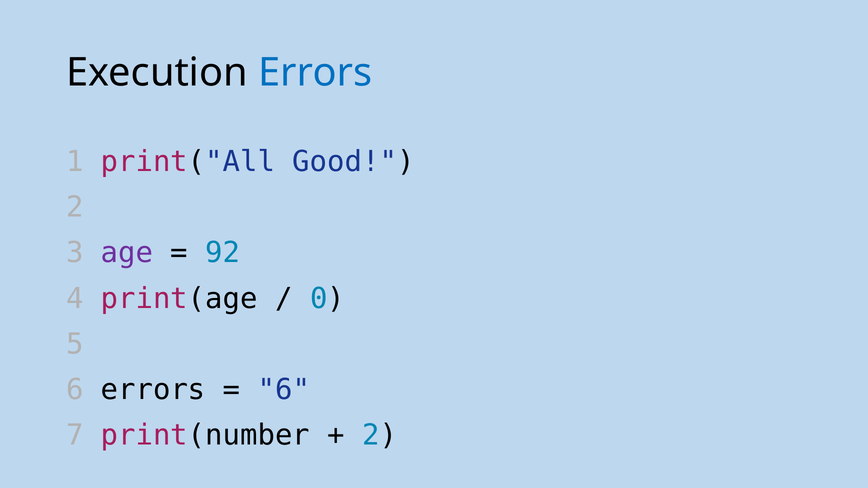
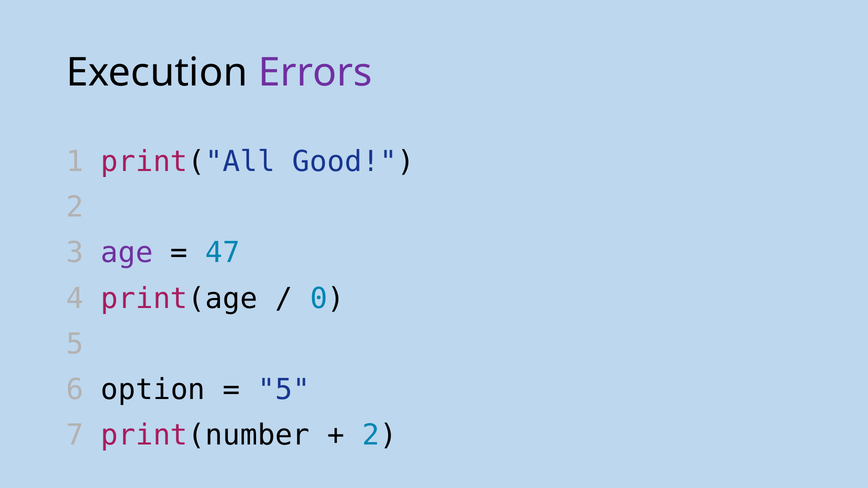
Errors colour: blue -> purple (315, 73)
92: 92 -> 47 (223, 253)
6 errors: errors -> option (153, 390)
6: 6 -> 5 (284, 390)
